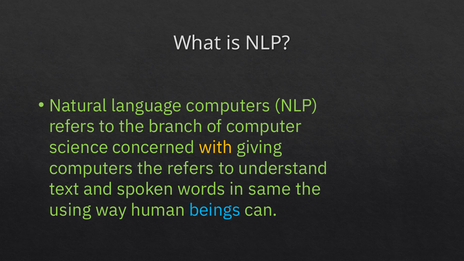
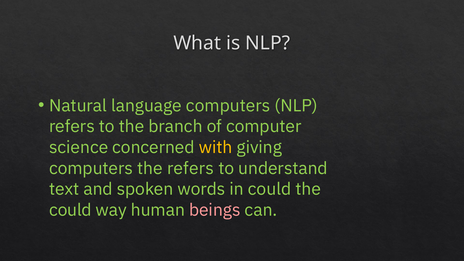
in same: same -> could (270, 189)
using: using -> could (70, 210)
beings colour: light blue -> pink (215, 210)
